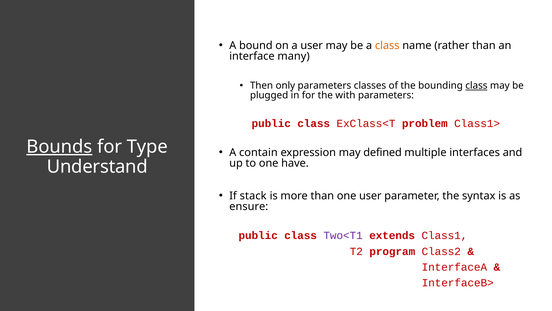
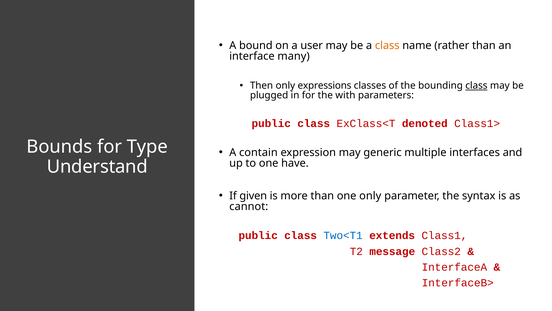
only parameters: parameters -> expressions (325, 86)
problem: problem -> denoted (425, 123)
Bounds underline: present -> none (59, 147)
defined: defined -> generic (383, 152)
stack: stack -> given (253, 196)
one user: user -> only (370, 196)
ensure: ensure -> cannot (249, 206)
Two<T1 colour: purple -> blue (343, 235)
program: program -> message (392, 251)
